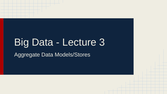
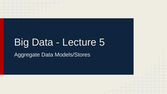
3: 3 -> 5 (102, 42)
